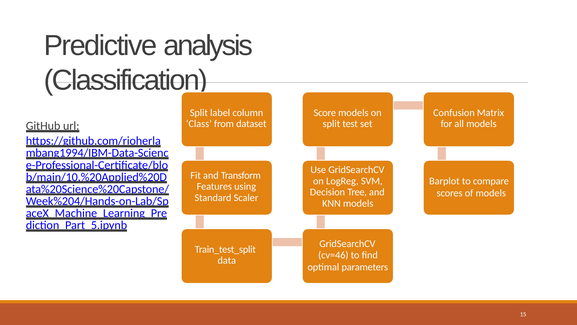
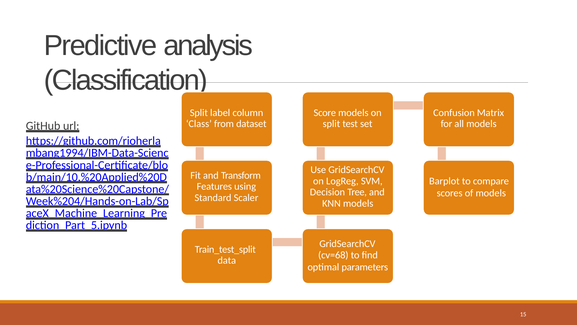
cv=46: cv=46 -> cv=68 (333, 255)
